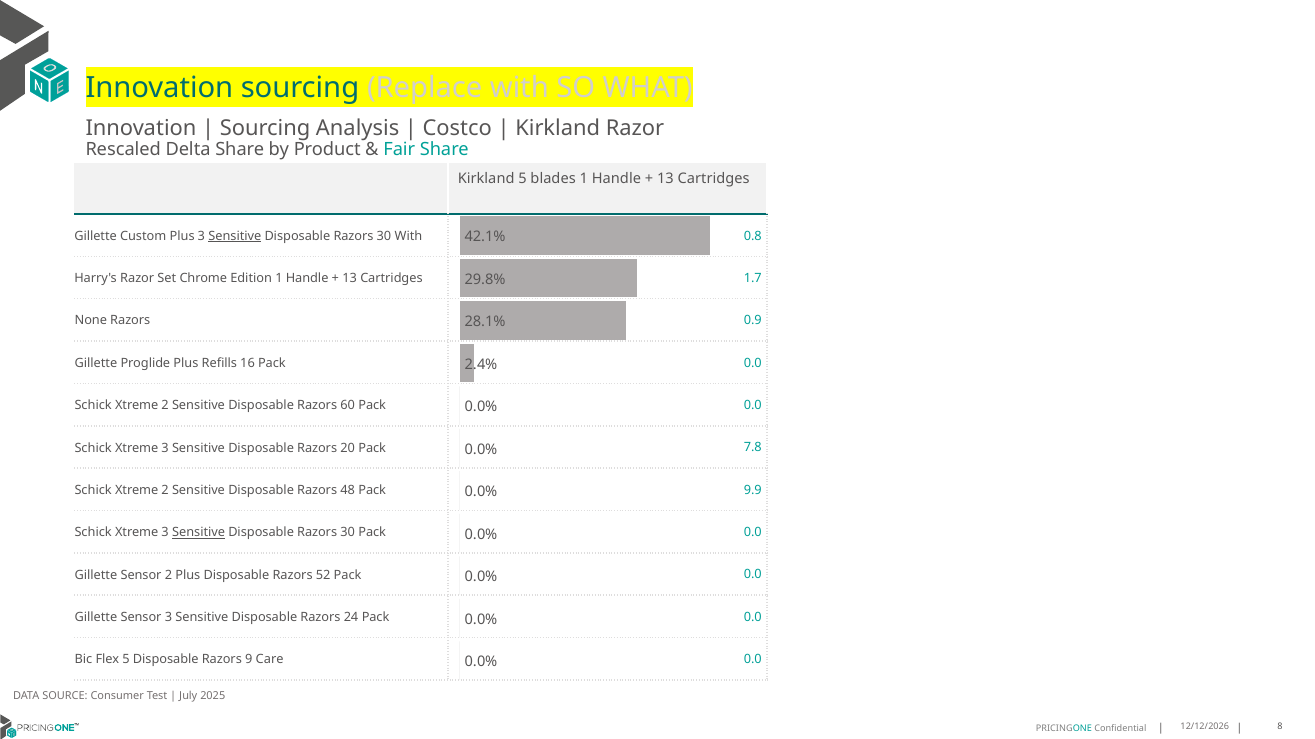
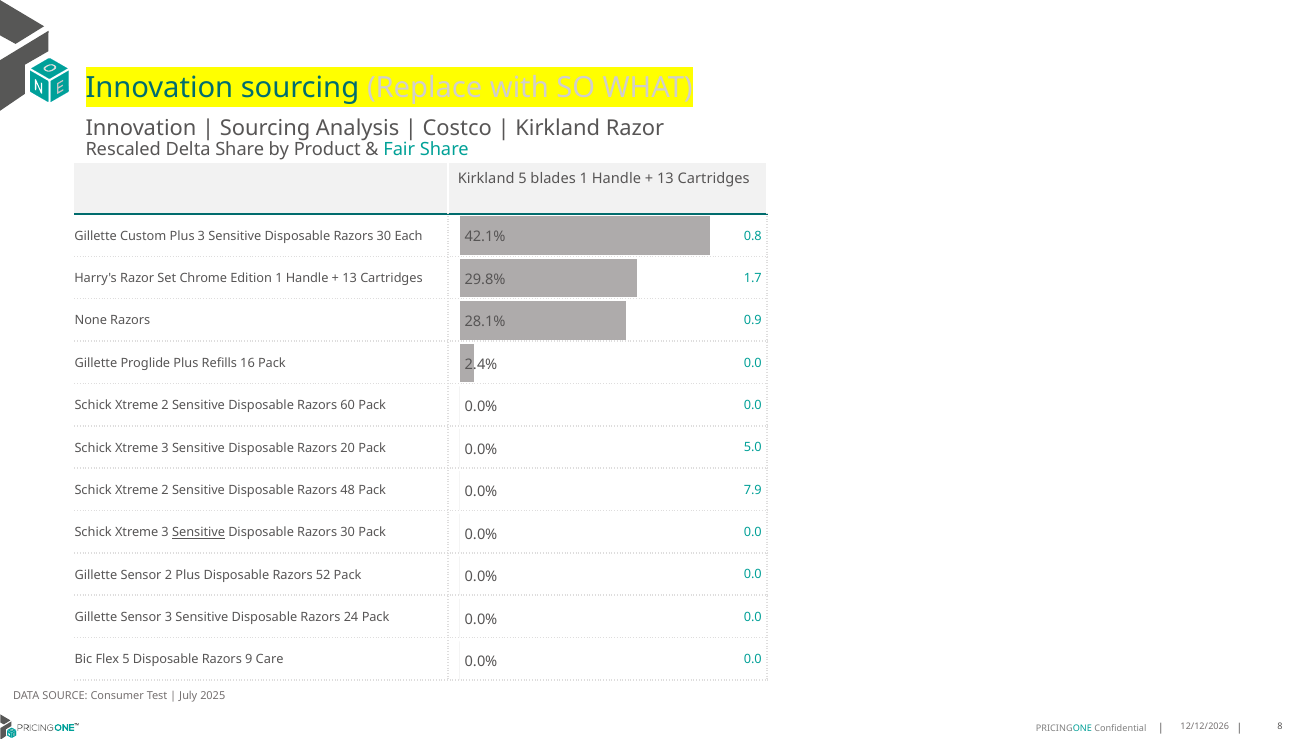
Sensitive underline: present -> none (235, 236)
30 With: With -> Each (409, 236)
7.8: 7.8 -> 5.0 (753, 448)
9.9: 9.9 -> 7.9 (753, 490)
